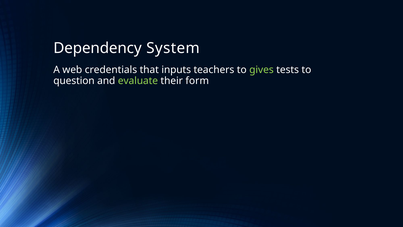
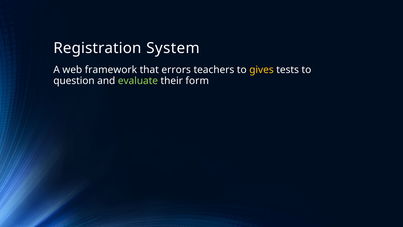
Dependency: Dependency -> Registration (97, 48)
credentials: credentials -> framework (111, 70)
inputs: inputs -> errors (176, 70)
gives colour: light green -> yellow (261, 70)
